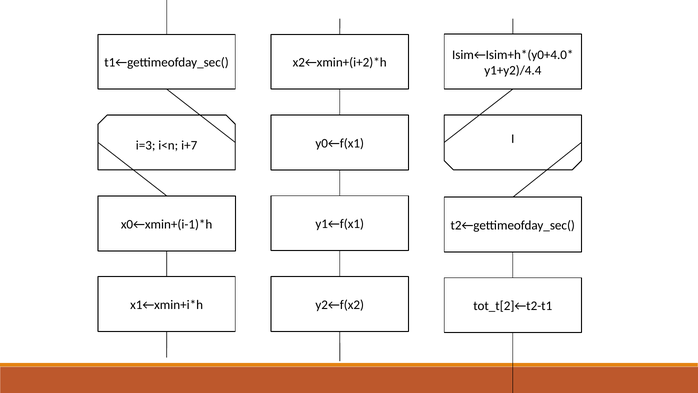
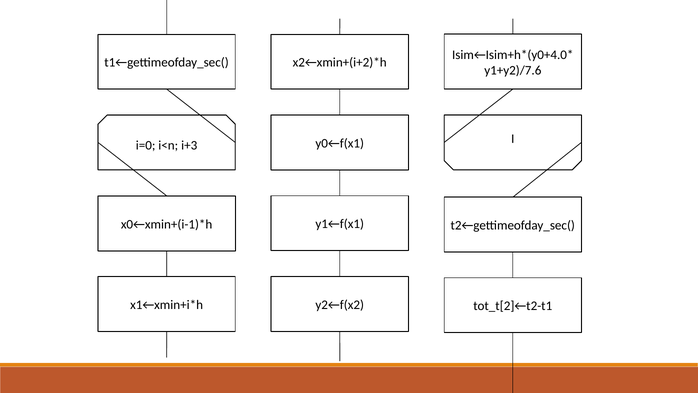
y1+y2)/4.4: y1+y2)/4.4 -> y1+y2)/7.6 (513, 70)
i=3: i=3 -> i=0 (146, 145)
i+7: i+7 -> i+3 (189, 145)
